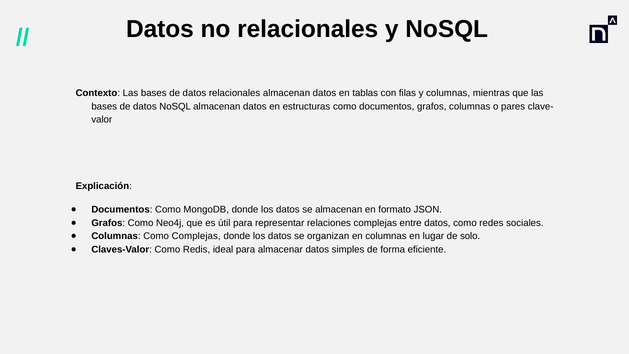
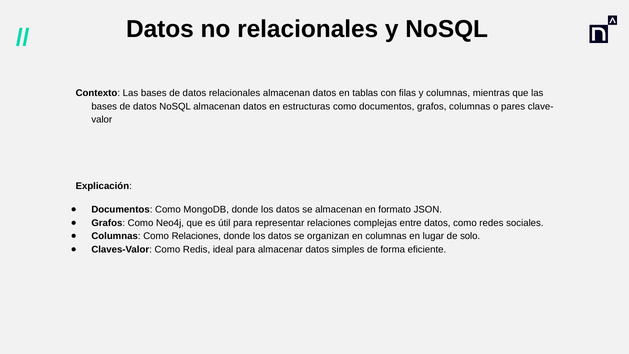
Como Complejas: Complejas -> Relaciones (196, 236)
